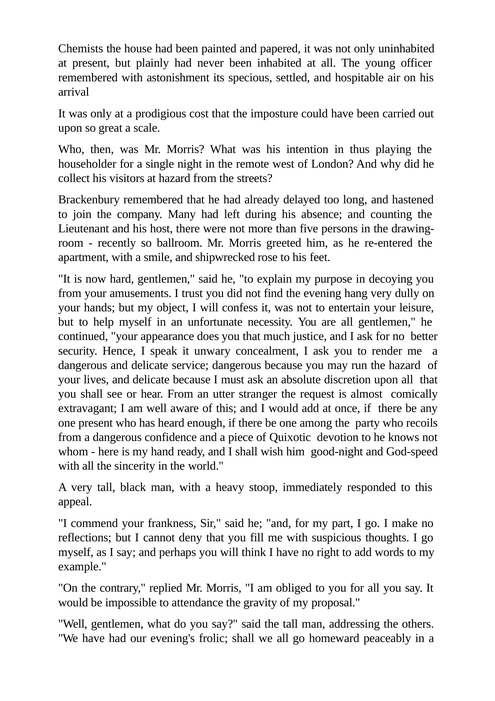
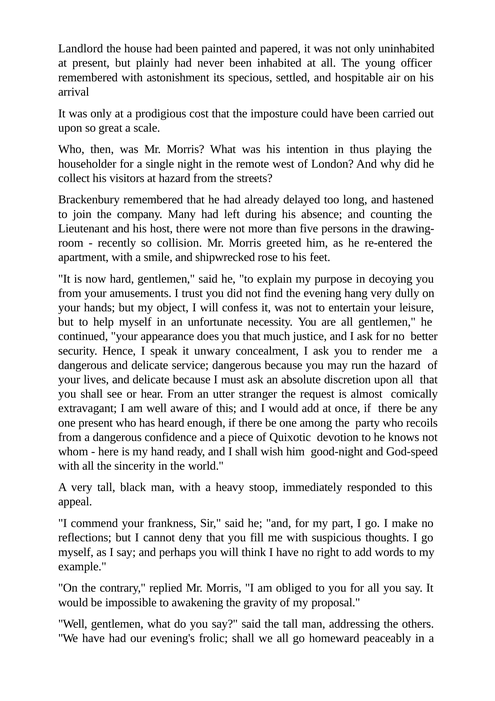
Chemists: Chemists -> Landlord (81, 49)
ballroom: ballroom -> collision (180, 243)
attendance: attendance -> awakening (197, 602)
